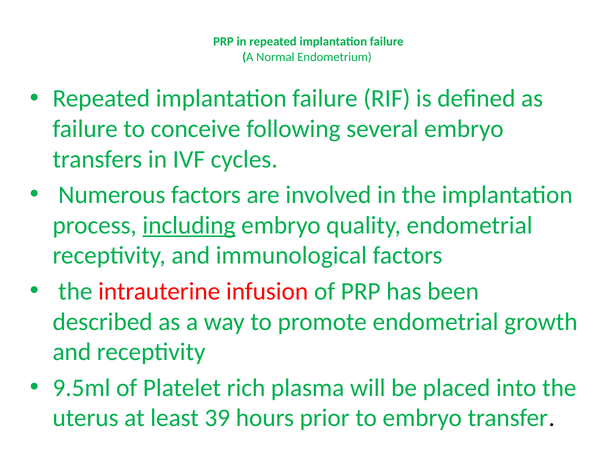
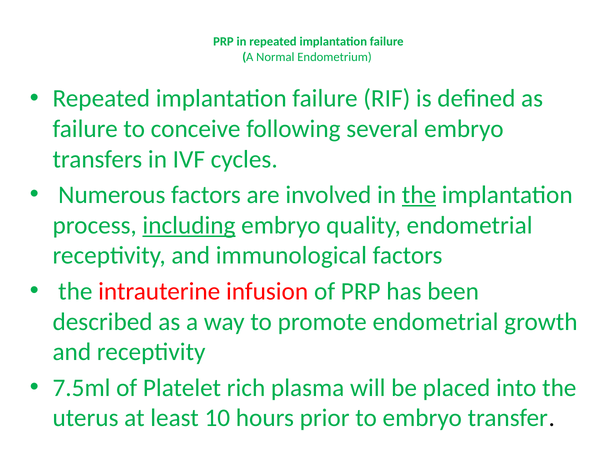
the underline: none -> present (419, 195)
9.5ml: 9.5ml -> 7.5ml (82, 388)
39: 39 -> 10 (217, 418)
